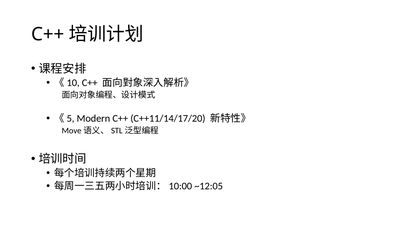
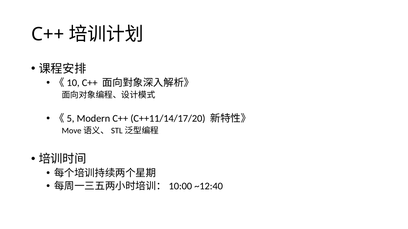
~12:05: ~12:05 -> ~12:40 (209, 187)
